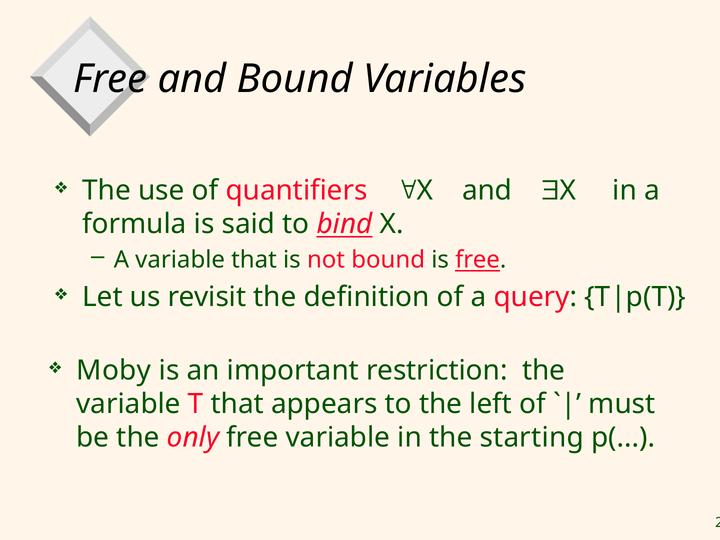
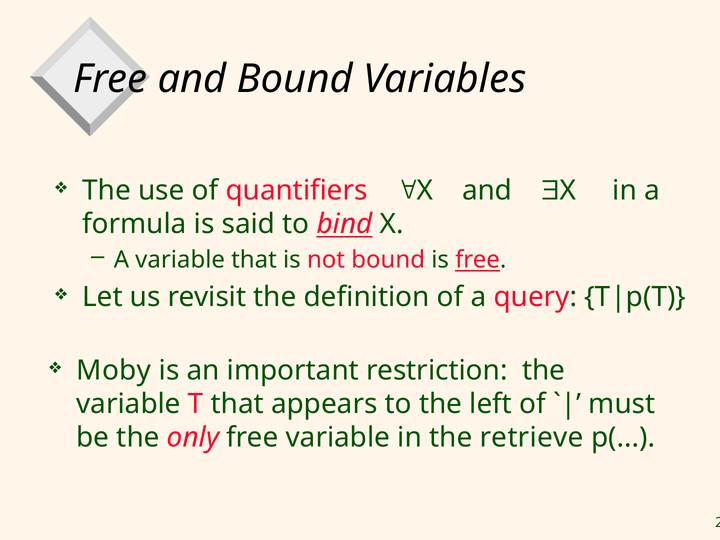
starting: starting -> retrieve (532, 438)
